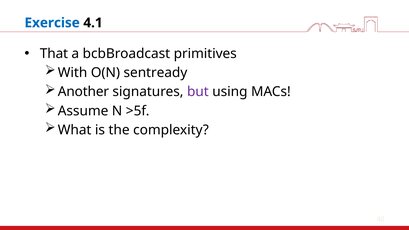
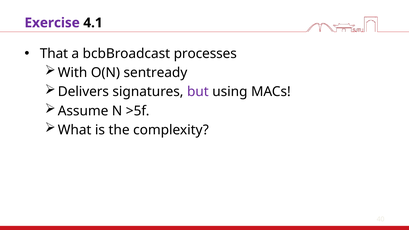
Exercise colour: blue -> purple (52, 23)
primitives: primitives -> processes (205, 54)
Another: Another -> Delivers (83, 92)
